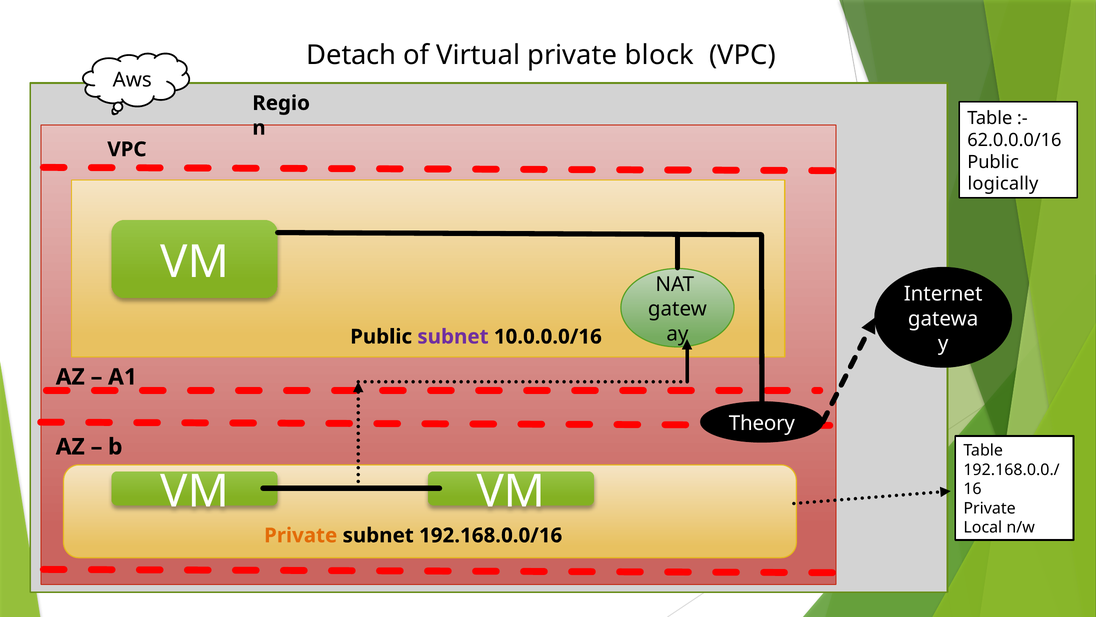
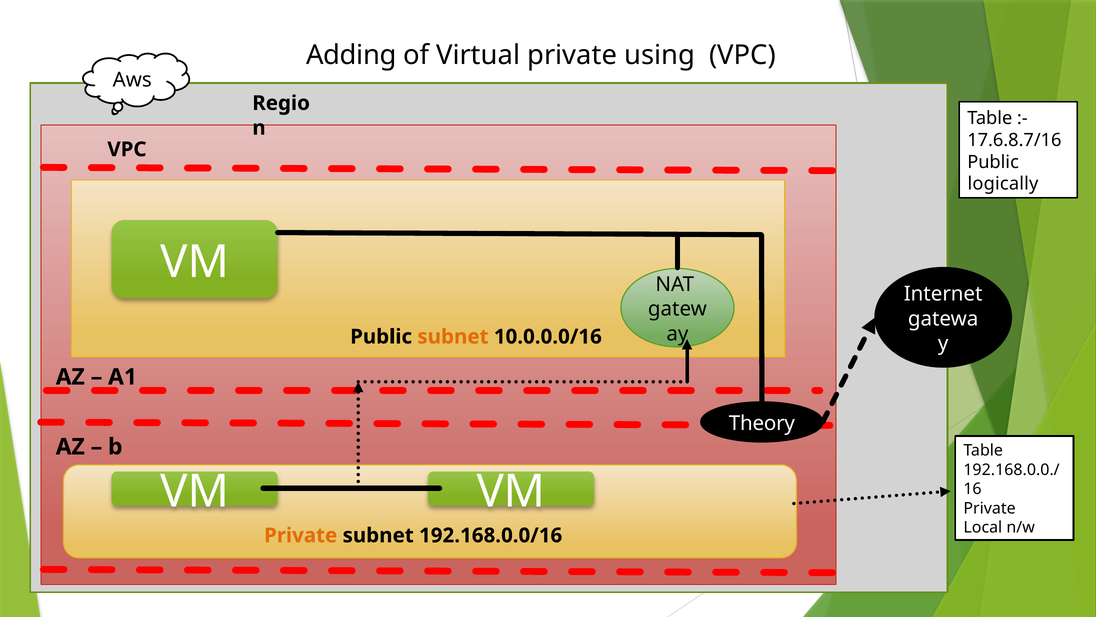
Detach: Detach -> Adding (351, 55)
block: block -> using (660, 55)
62.0.0.0/16: 62.0.0.0/16 -> 17.6.8.7/16 (1014, 140)
subnet colour: purple -> orange (453, 336)
